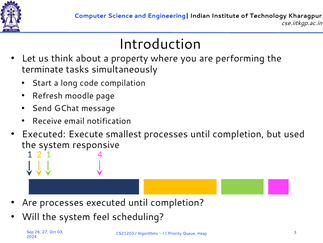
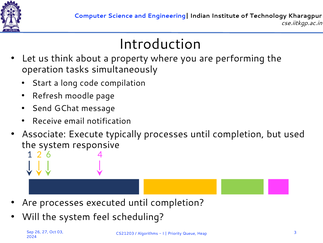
terminate: terminate -> operation (43, 69)
Executed: Executed -> Associate (44, 134)
smallest: smallest -> typically (124, 134)
2 1: 1 -> 6 (48, 154)
